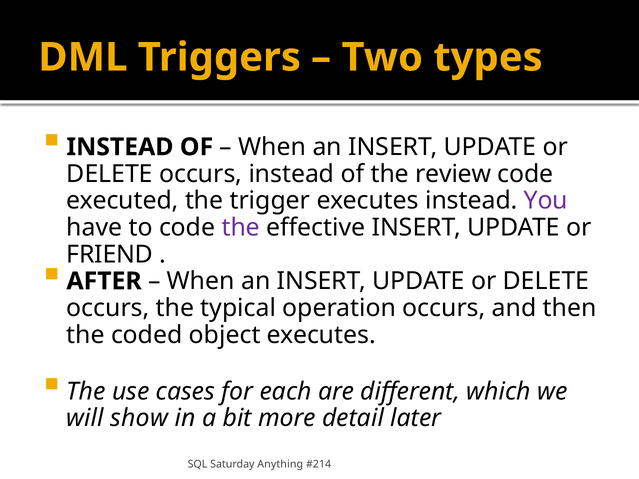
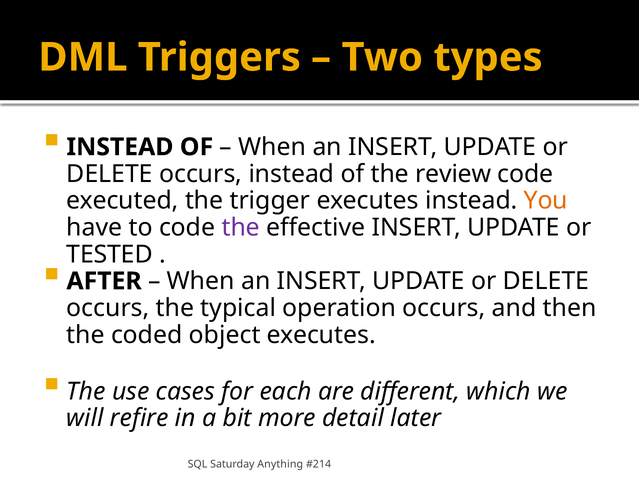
You colour: purple -> orange (546, 201)
FRIEND: FRIEND -> TESTED (110, 254)
show: show -> refire (139, 419)
